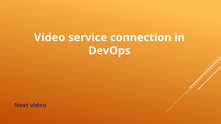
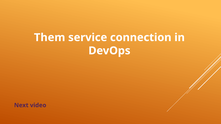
Video: Video -> Them (50, 38)
